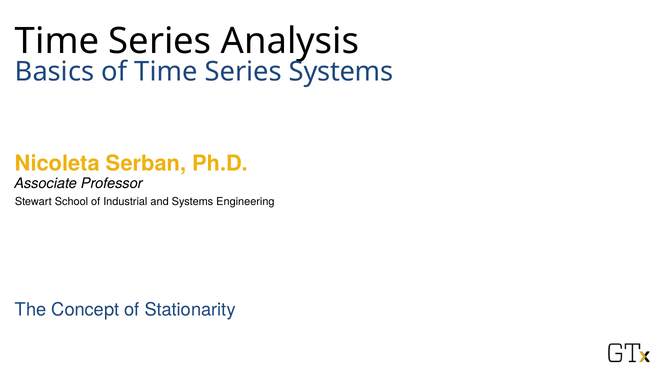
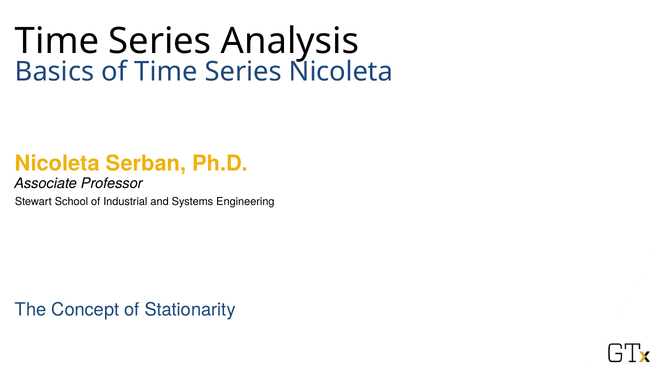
Series Systems: Systems -> Nicoleta (341, 72)
